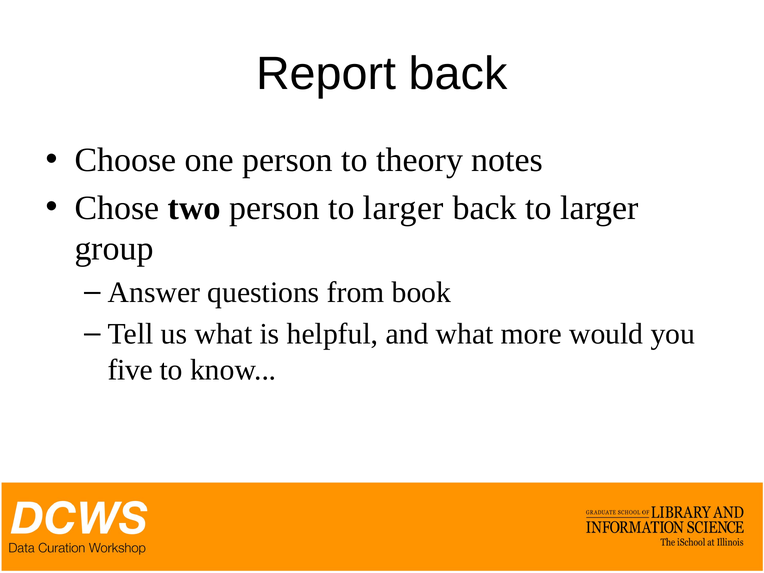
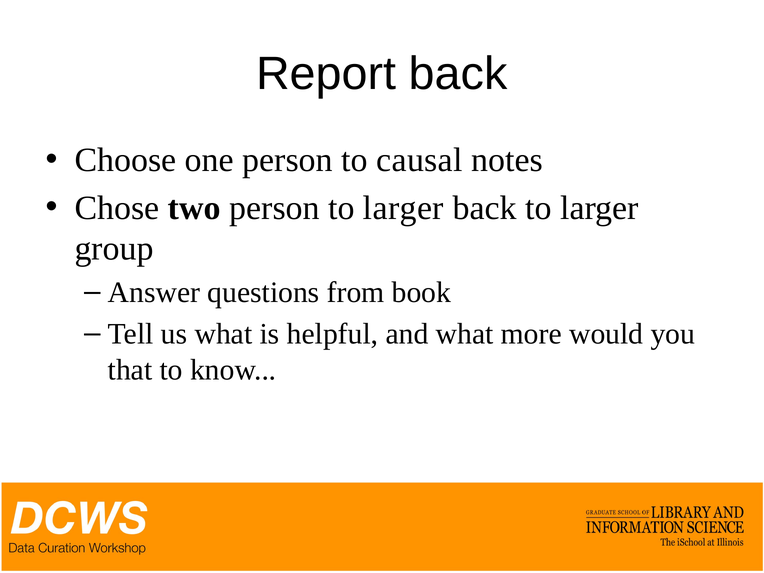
theory: theory -> causal (420, 160)
five: five -> that (130, 370)
